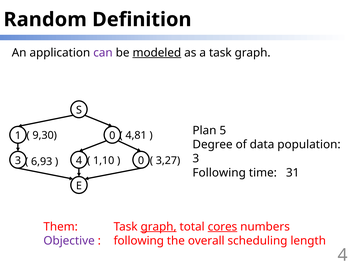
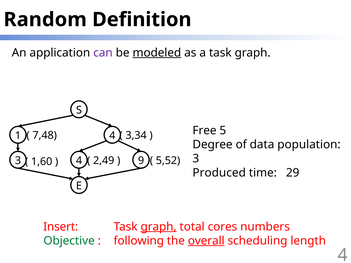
Plan: Plan -> Free (204, 131)
9,30: 9,30 -> 7,48 (45, 135)
4,81: 4,81 -> 3,34 (136, 135)
1 0: 0 -> 4 (112, 136)
6,93: 6,93 -> 1,60 (42, 162)
1,10: 1,10 -> 2,49 (104, 161)
4 0: 0 -> 9 (141, 161)
3,27: 3,27 -> 5,52 (168, 161)
Following: Following -> Produced (219, 173)
31: 31 -> 29 (293, 173)
Them: Them -> Insert (61, 227)
cores underline: present -> none (222, 227)
Objective colour: purple -> green (69, 241)
overall underline: none -> present (206, 241)
